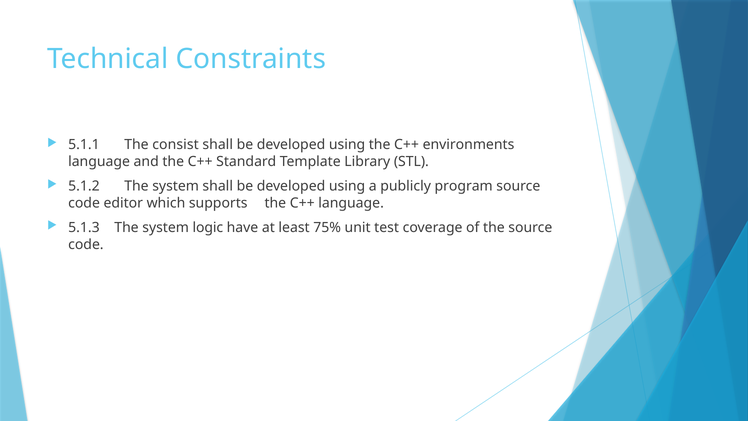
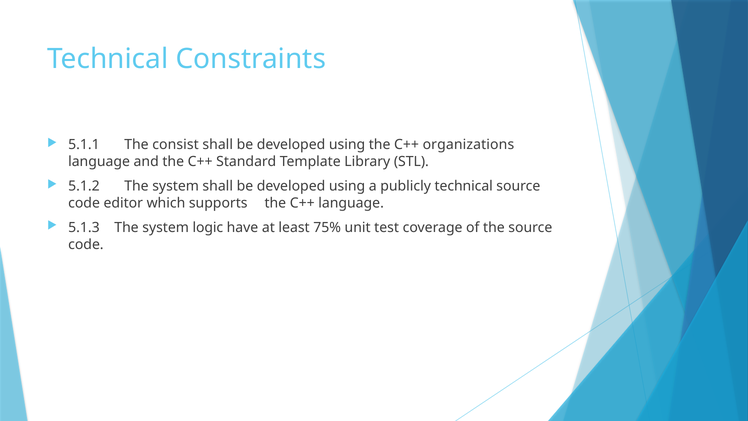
environments: environments -> organizations (468, 145)
publicly program: program -> technical (464, 186)
